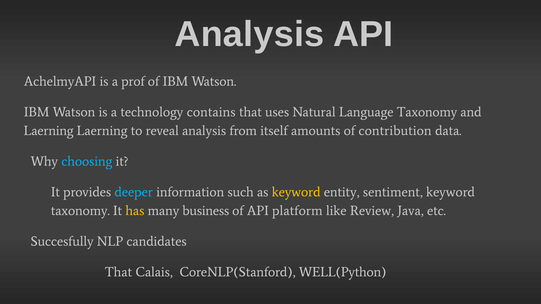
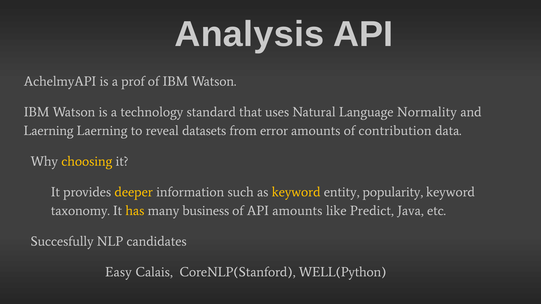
contains: contains -> standard (211, 112)
Language Taxonomy: Taxonomy -> Normality (427, 112)
reveal analysis: analysis -> datasets (204, 131)
itself: itself -> error (274, 131)
choosing colour: light blue -> yellow (87, 162)
deeper colour: light blue -> yellow (134, 192)
sentiment: sentiment -> popularity (393, 192)
API platform: platform -> amounts (297, 211)
Review: Review -> Predict (372, 211)
That: That -> Easy (118, 272)
